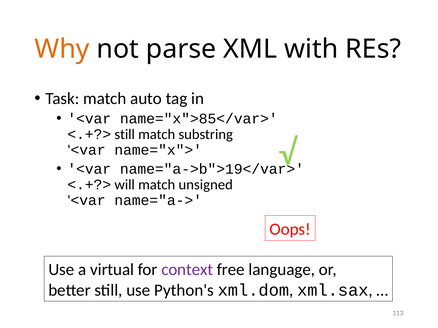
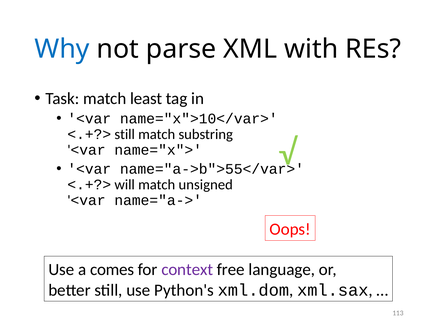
Why colour: orange -> blue (62, 49)
auto: auto -> least (146, 99)
name="x">85</var>: name="x">85</var> -> name="x">10</var> (199, 119)
name="a->b">19</var>: name="a->b">19</var> -> name="a->b">55</var> (212, 169)
virtual: virtual -> comes (112, 270)
